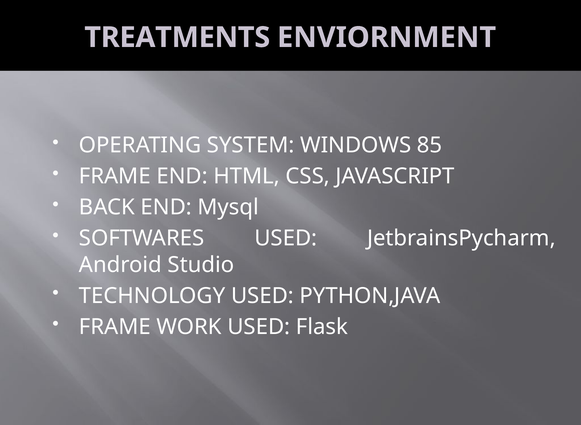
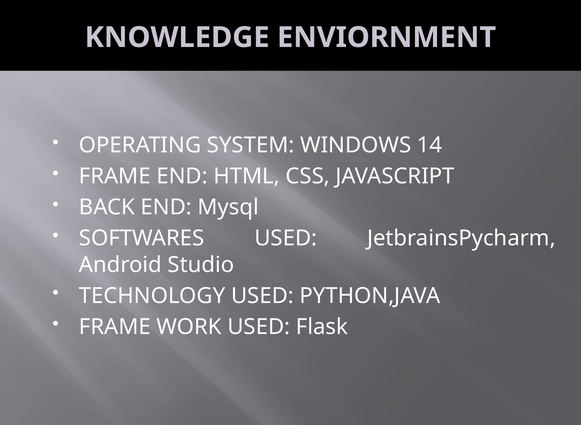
TREATMENTS: TREATMENTS -> KNOWLEDGE (177, 37)
85: 85 -> 14 (430, 145)
